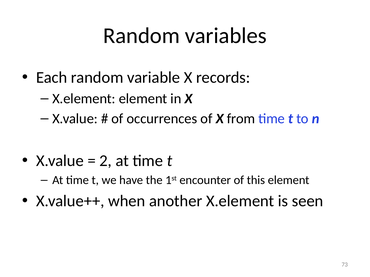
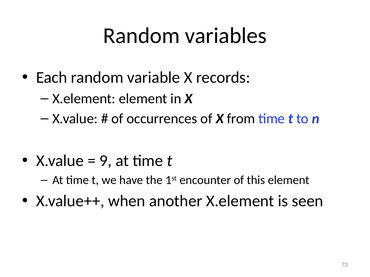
2: 2 -> 9 (106, 161)
